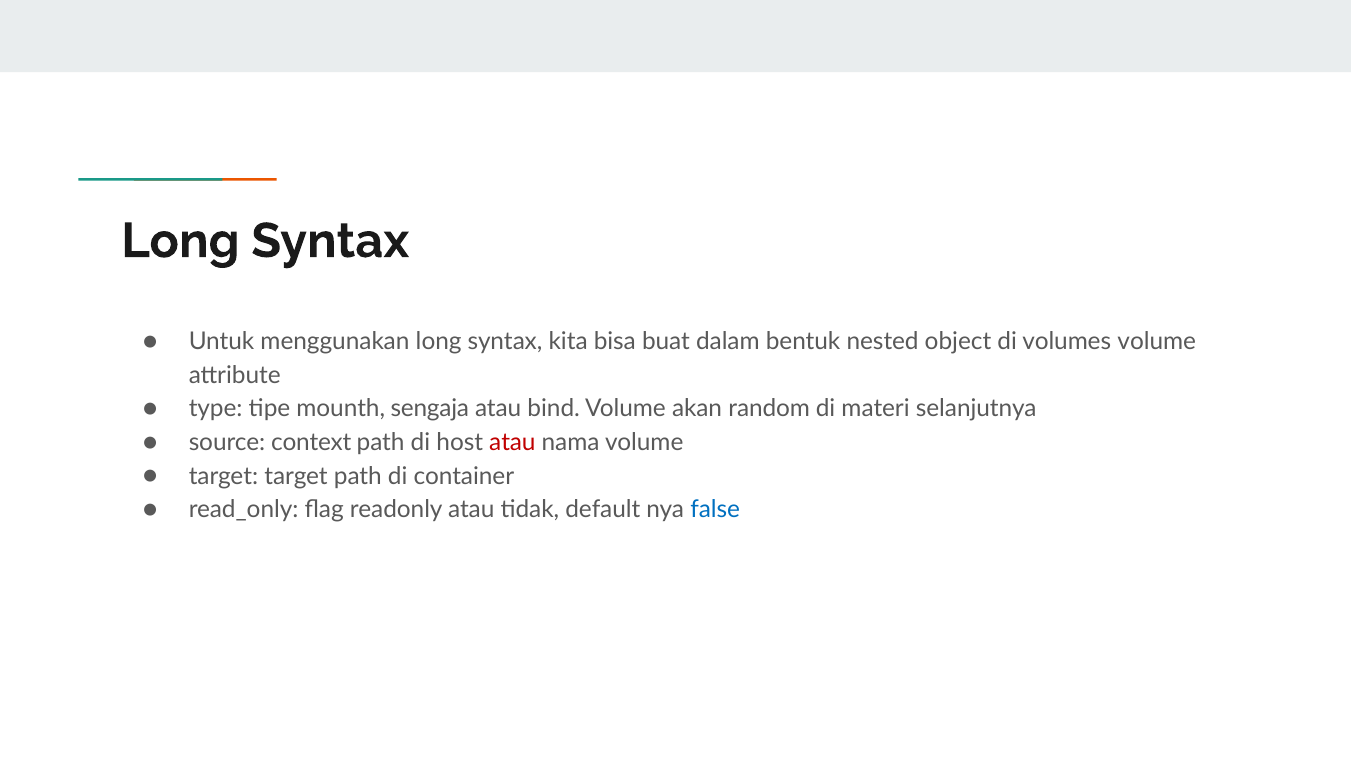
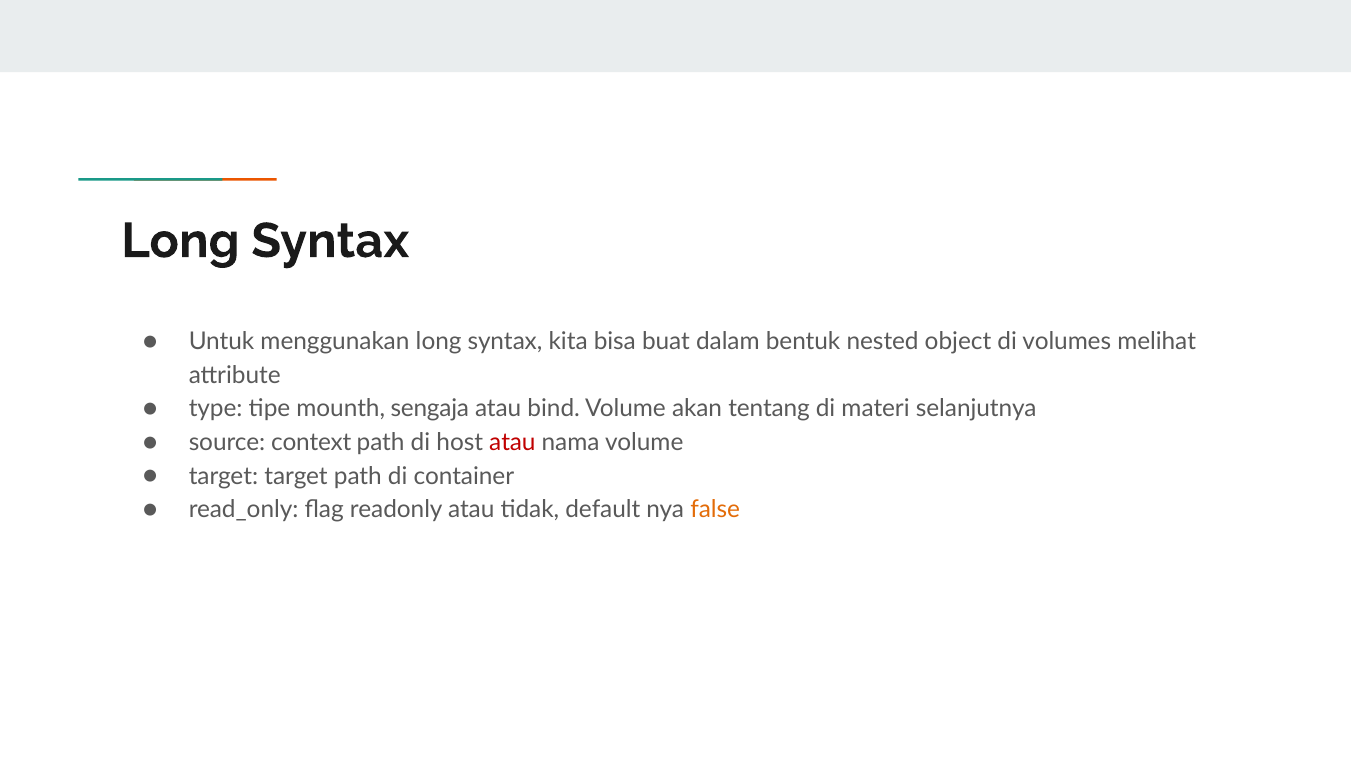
volumes volume: volume -> melihat (1157, 341)
random: random -> tentang (769, 409)
false colour: blue -> orange (715, 510)
